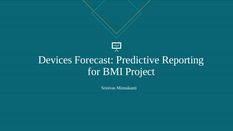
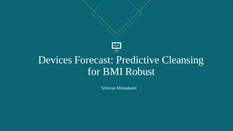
Reporting: Reporting -> Cleansing (183, 60)
Project: Project -> Robust (140, 72)
